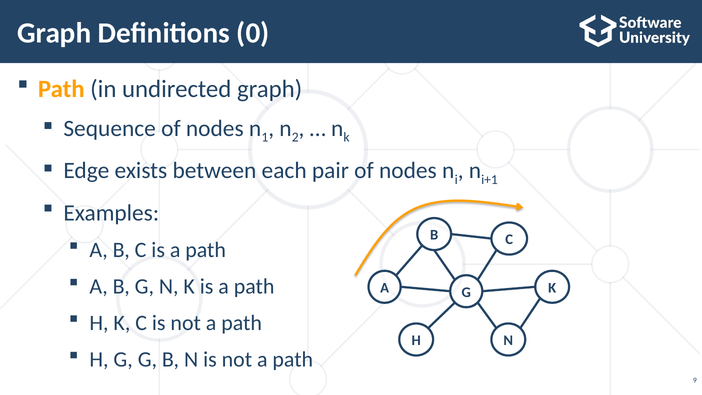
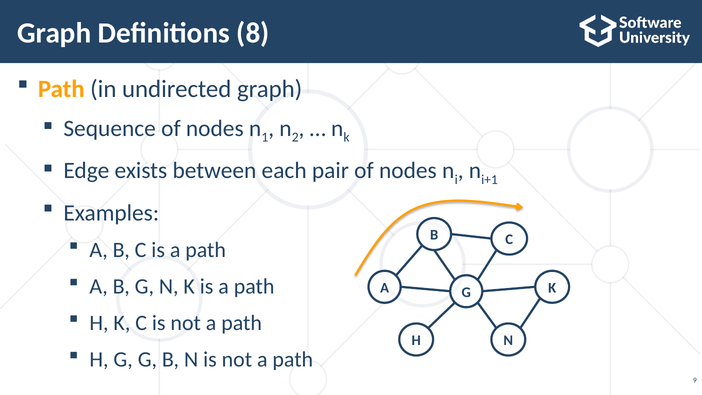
0: 0 -> 8 (253, 33)
